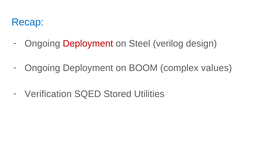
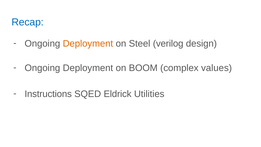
Deployment colour: red -> orange (88, 44)
Verification: Verification -> Instructions (48, 94)
Stored: Stored -> Eldrick (118, 94)
